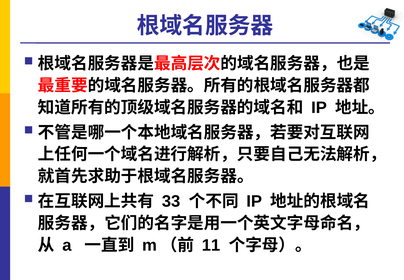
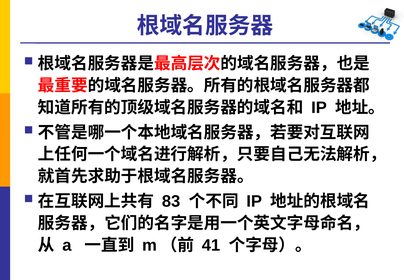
33: 33 -> 83 (171, 201)
11: 11 -> 41 (211, 245)
